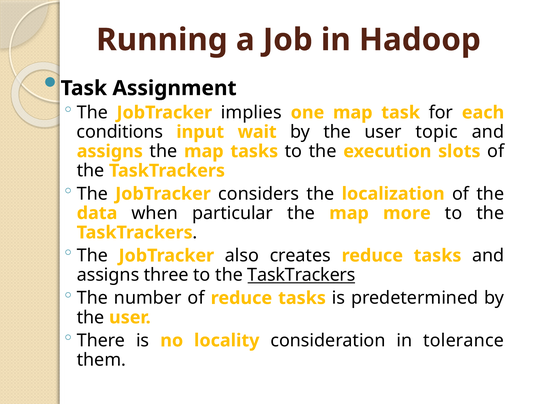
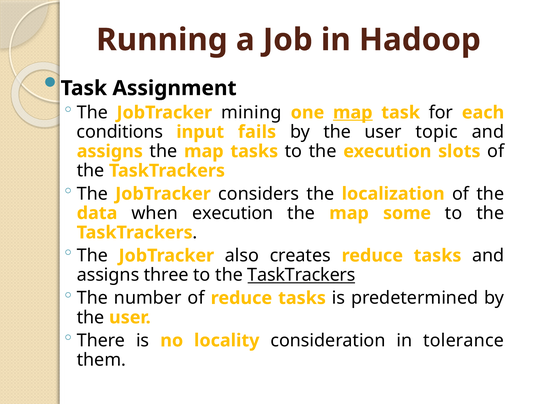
implies: implies -> mining (251, 113)
map underline: none -> present (353, 113)
wait: wait -> fails (257, 132)
when particular: particular -> execution (233, 213)
more: more -> some (407, 213)
